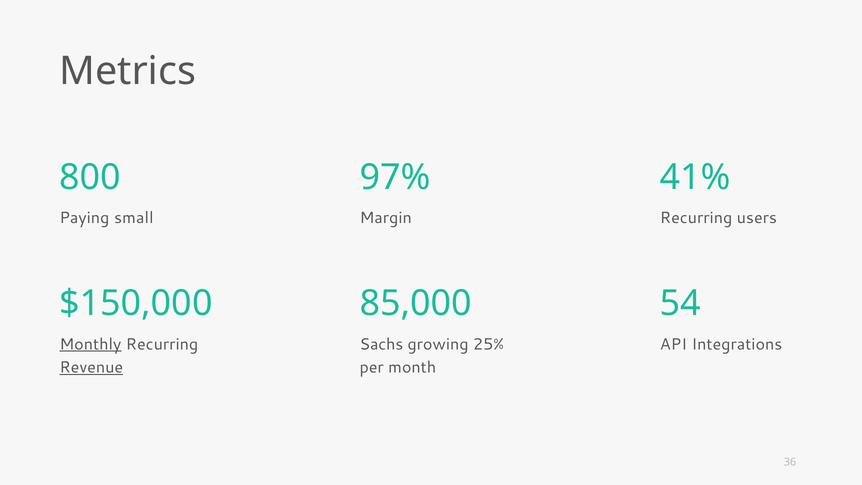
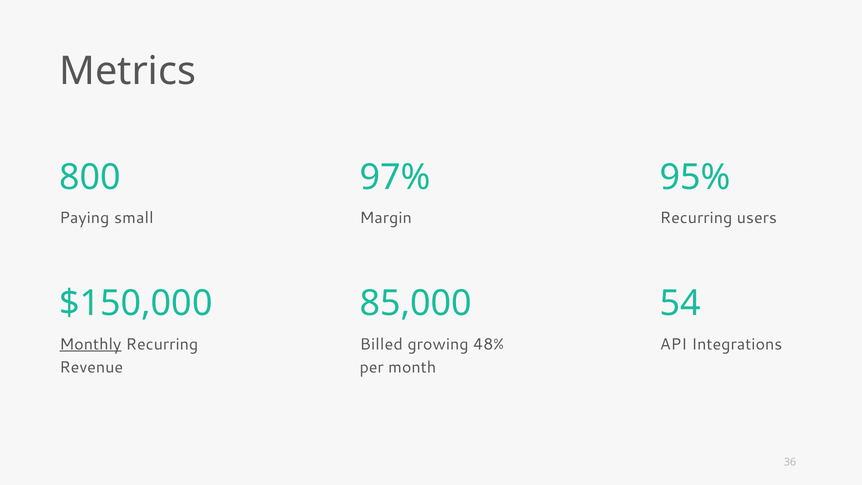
41%: 41% -> 95% (695, 177)
Sachs: Sachs -> Billed (381, 344)
25%: 25% -> 48% (488, 344)
Revenue underline: present -> none (91, 367)
